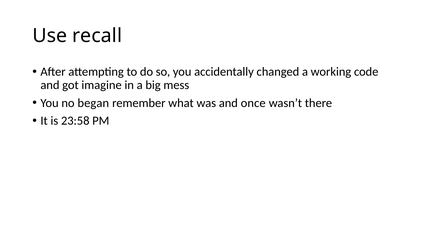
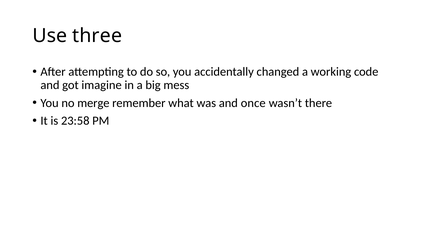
recall: recall -> three (97, 36)
began: began -> merge (93, 103)
